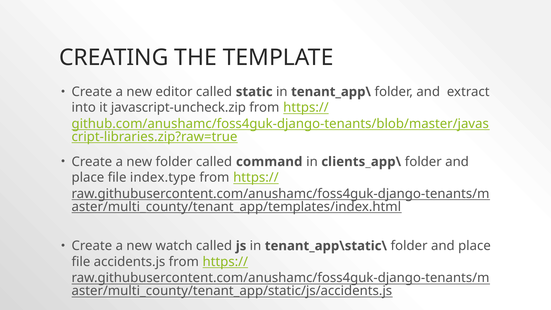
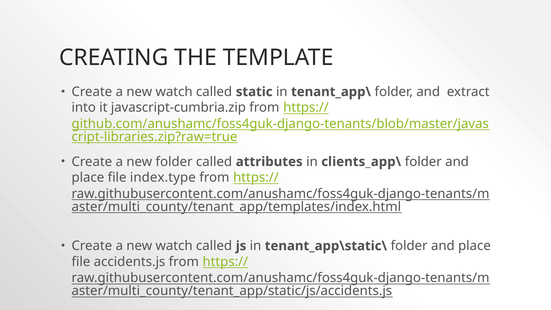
editor: editor -> watch (174, 92)
javascript-uncheck.zip: javascript-uncheck.zip -> javascript-cumbria.zip (178, 108)
command: command -> attributes (269, 162)
